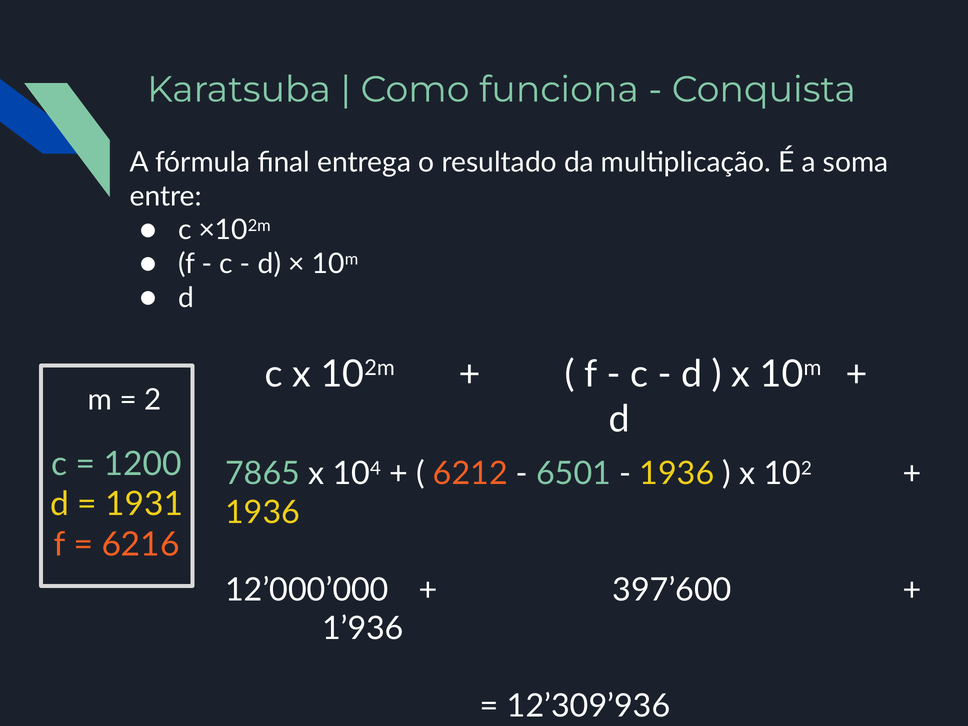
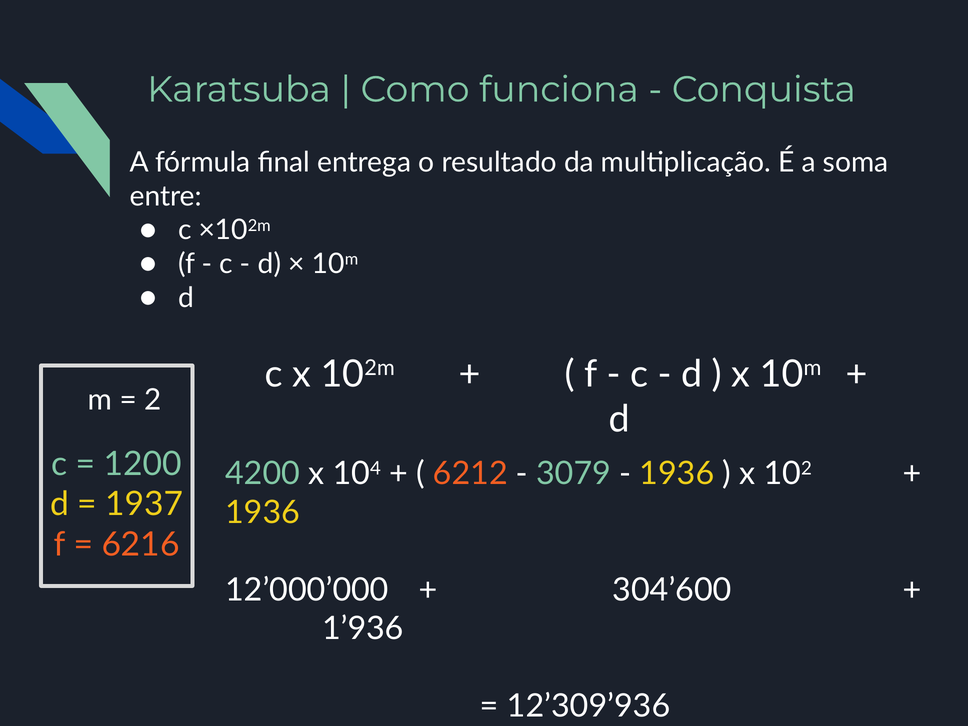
7865: 7865 -> 4200 (263, 474)
6501: 6501 -> 3079 (574, 474)
1931: 1931 -> 1937 (144, 504)
397’600: 397’600 -> 304’600 (672, 590)
